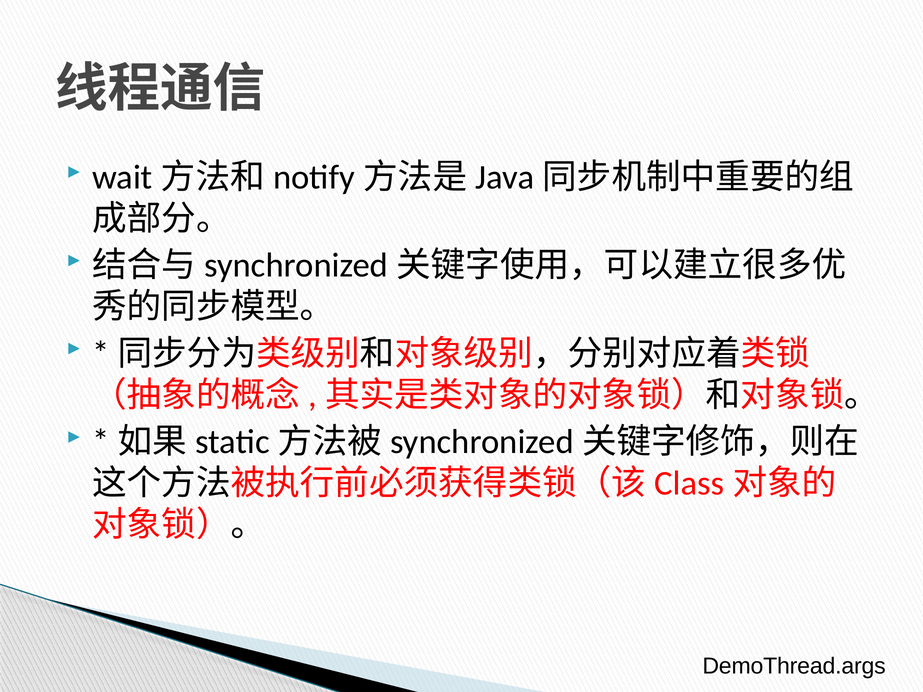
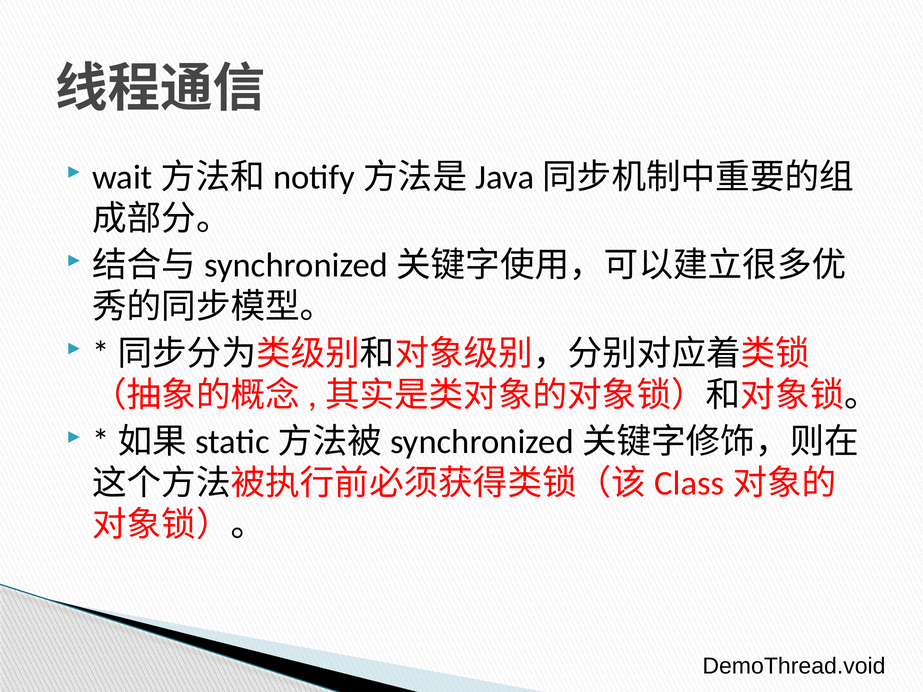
DemoThread.args: DemoThread.args -> DemoThread.void (794, 666)
